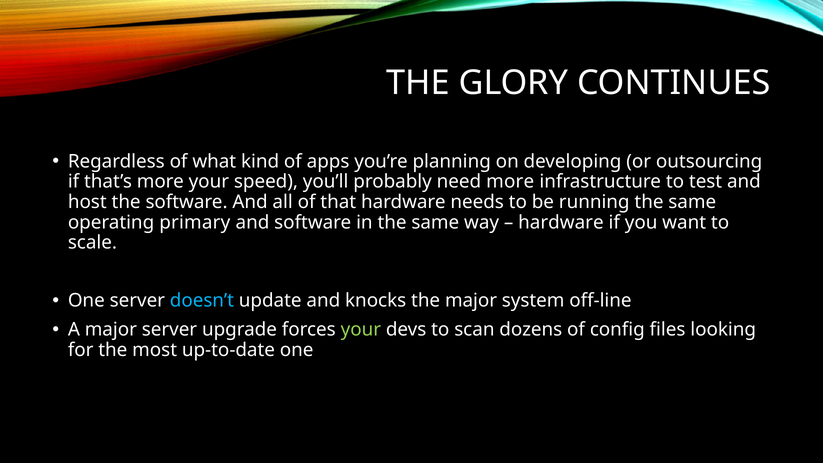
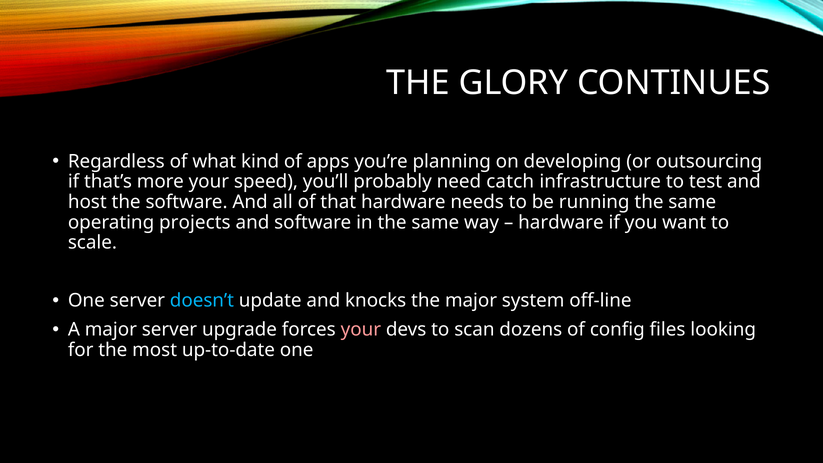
need more: more -> catch (510, 182)
primary: primary -> projects (195, 222)
your colour: light green -> pink (361, 330)
